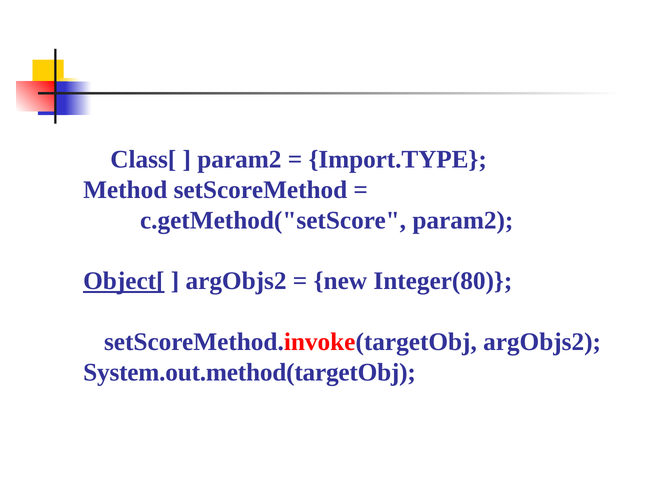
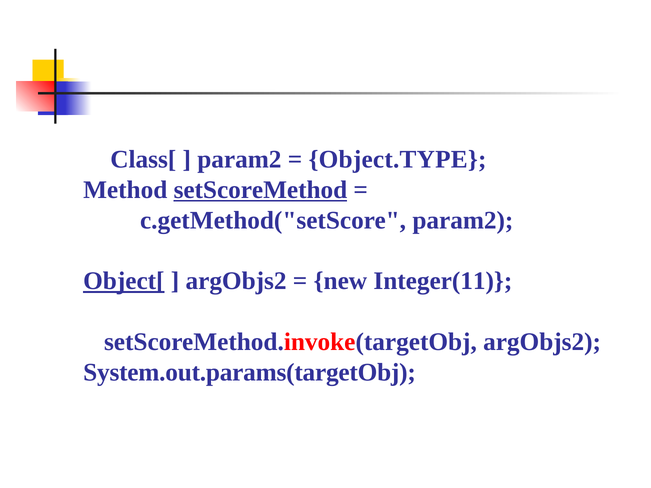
Import.TYPE: Import.TYPE -> Object.TYPE (398, 160)
setScoreMethod underline: none -> present (260, 190)
Integer(80: Integer(80 -> Integer(11 (443, 281)
System.out.method(targetObj: System.out.method(targetObj -> System.out.params(targetObj (250, 372)
